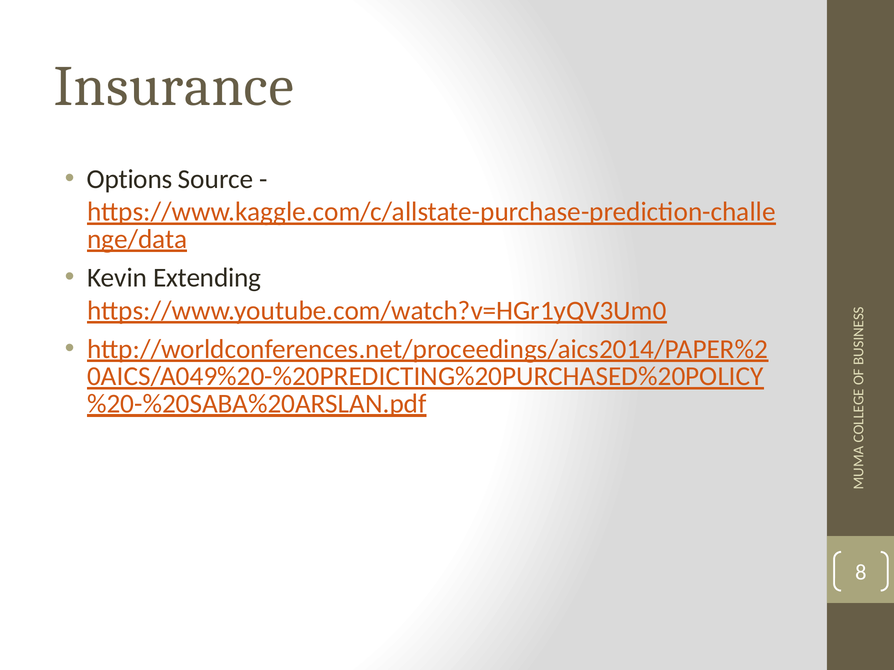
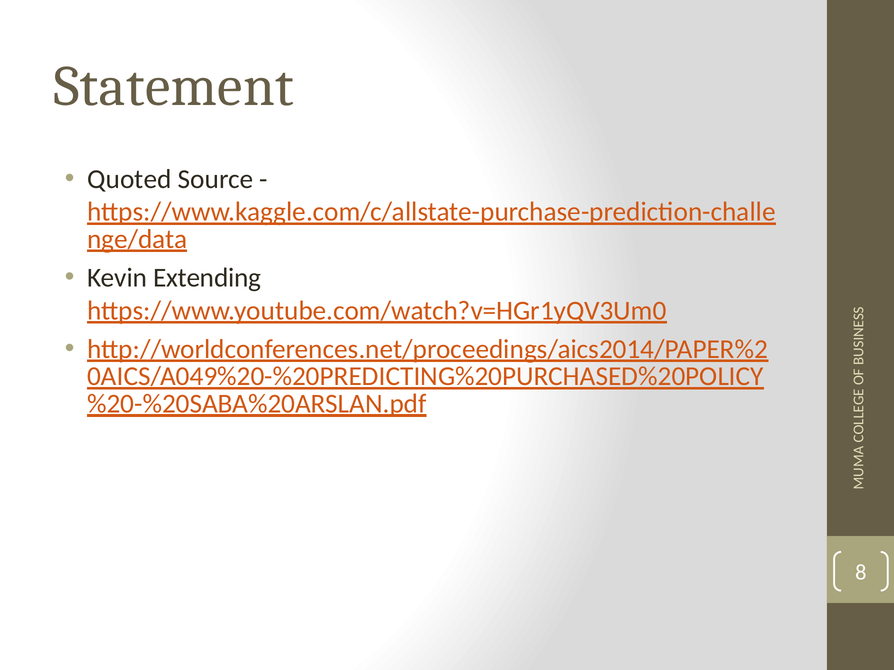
Insurance: Insurance -> Statement (174, 87)
Options: Options -> Quoted (129, 179)
